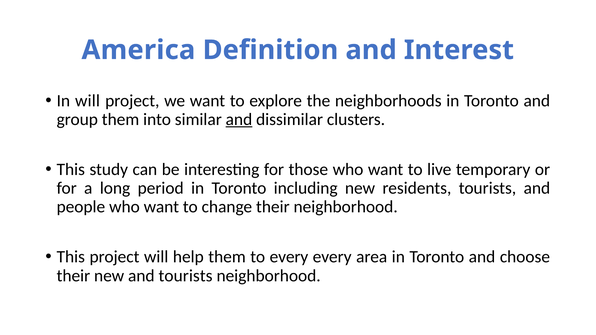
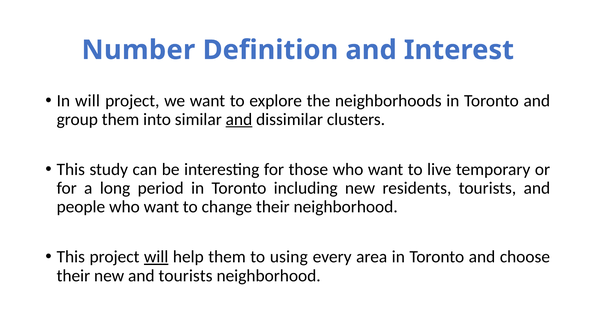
America: America -> Number (138, 50)
will underline: none -> present (156, 257)
to every: every -> using (289, 257)
